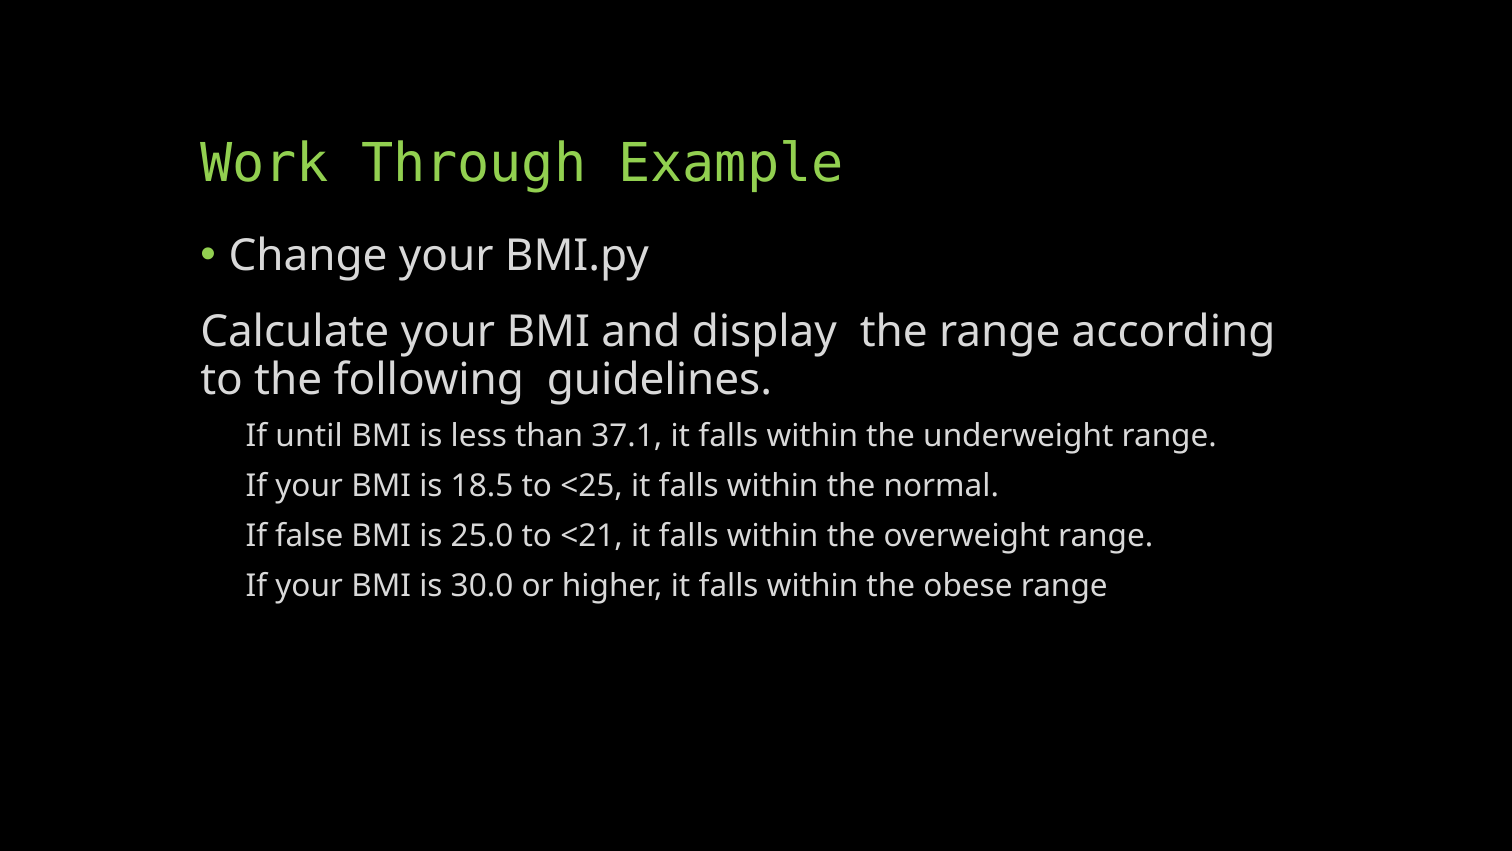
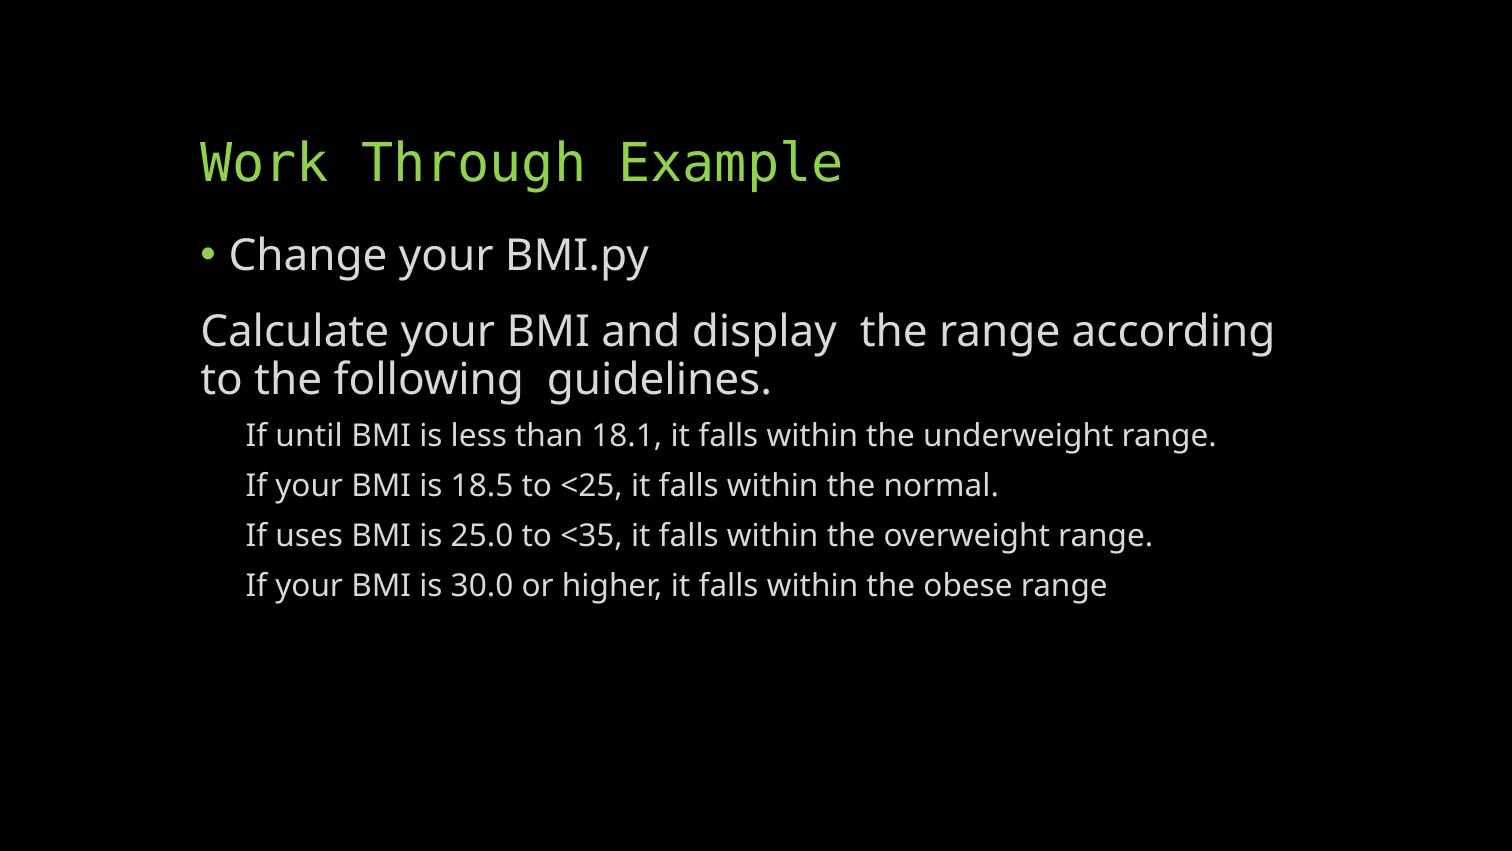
37.1: 37.1 -> 18.1 (627, 436)
false: false -> uses (309, 536)
<21: <21 -> <35 (592, 536)
